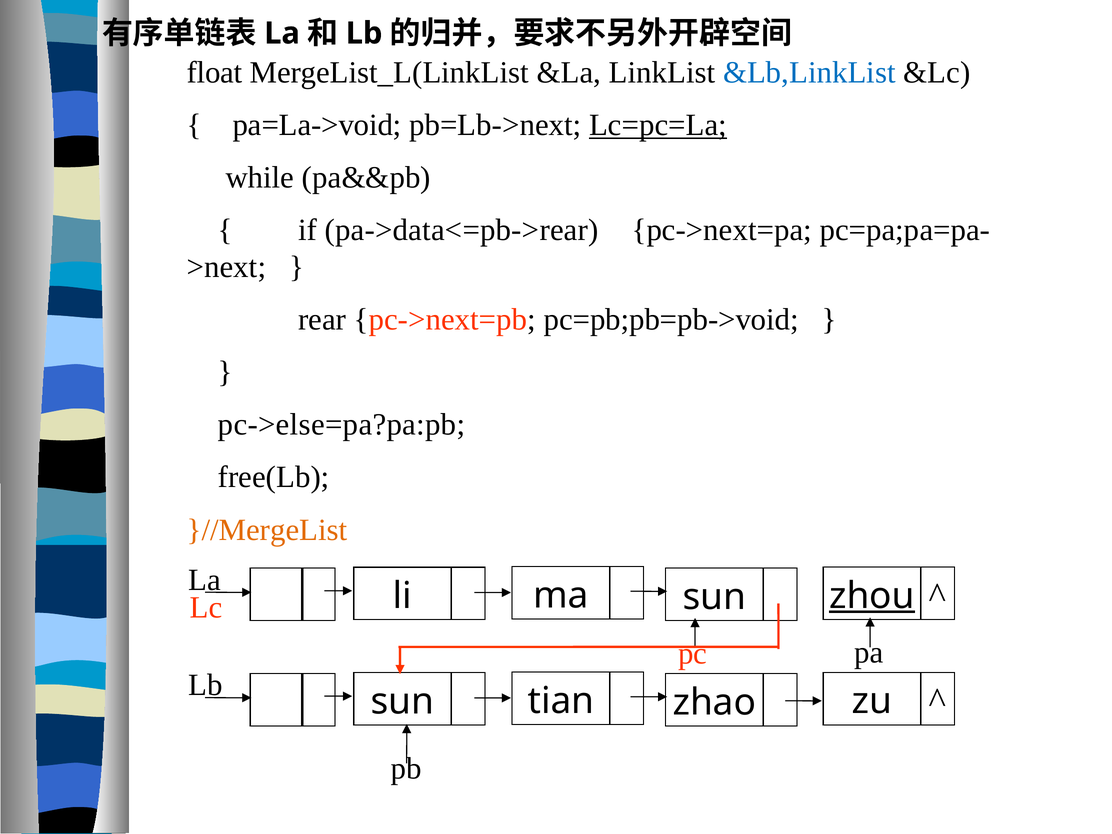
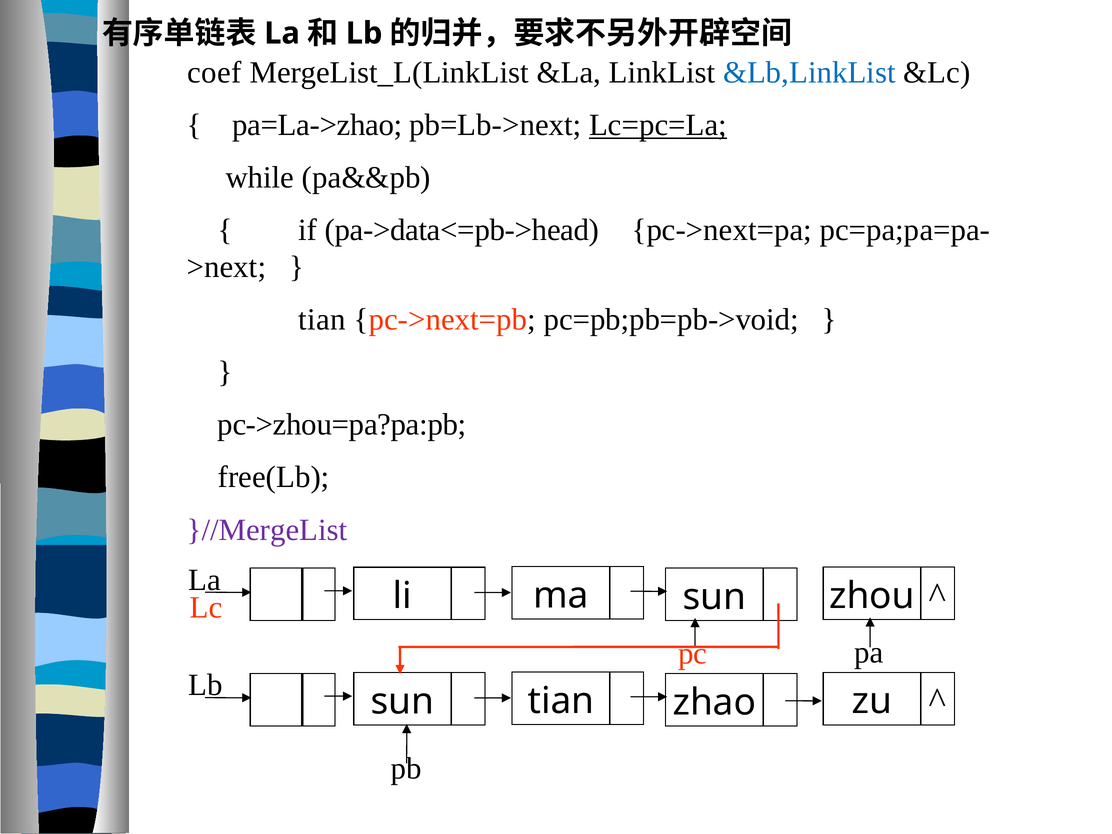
float: float -> coef (214, 72)
pa=La->void: pa=La->void -> pa=La->zhao (317, 125)
pa->data<=pb->rear: pa->data<=pb->rear -> pa->data<=pb->head (462, 230)
rear: rear -> tian (322, 320)
pc->else=pa?pa:pb: pc->else=pa?pa:pb -> pc->zhou=pa?pa:pb (342, 425)
}//MergeList colour: orange -> purple (267, 530)
zhou underline: present -> none (872, 596)
